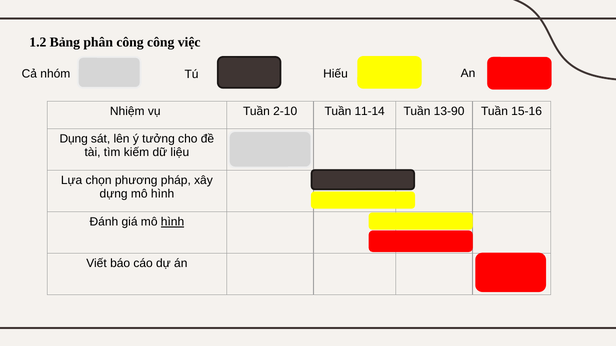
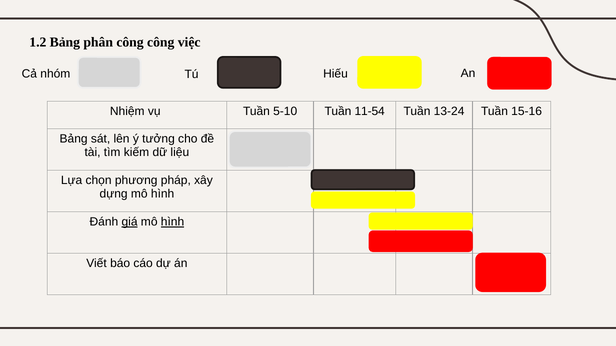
2-10: 2-10 -> 5-10 (285, 111)
11-14: 11-14 -> 11-54 (370, 111)
13-90: 13-90 -> 13-24 (449, 111)
Dụng: Dụng -> Bảng (74, 139)
giá underline: none -> present (130, 222)
